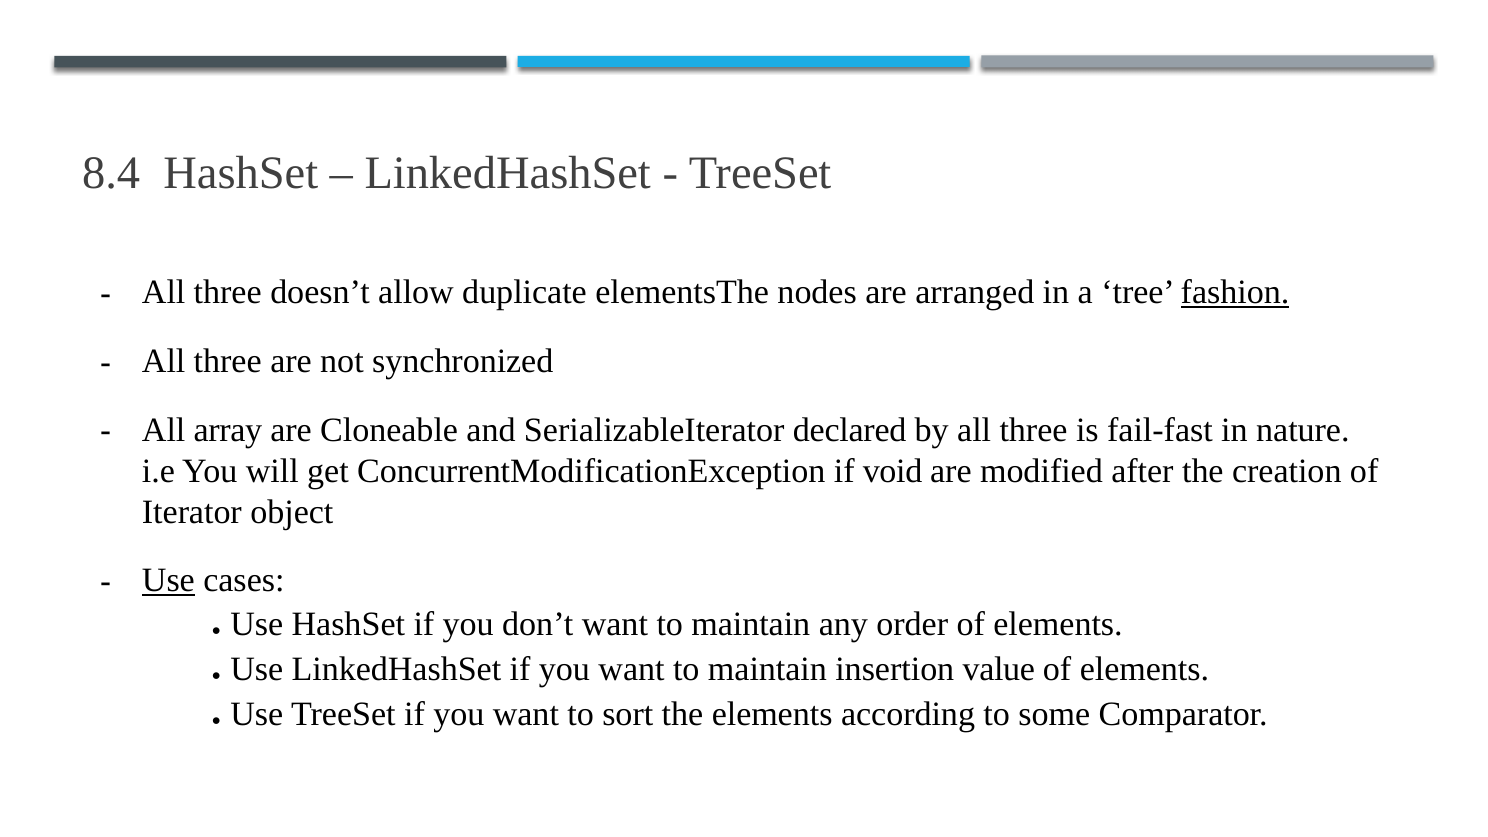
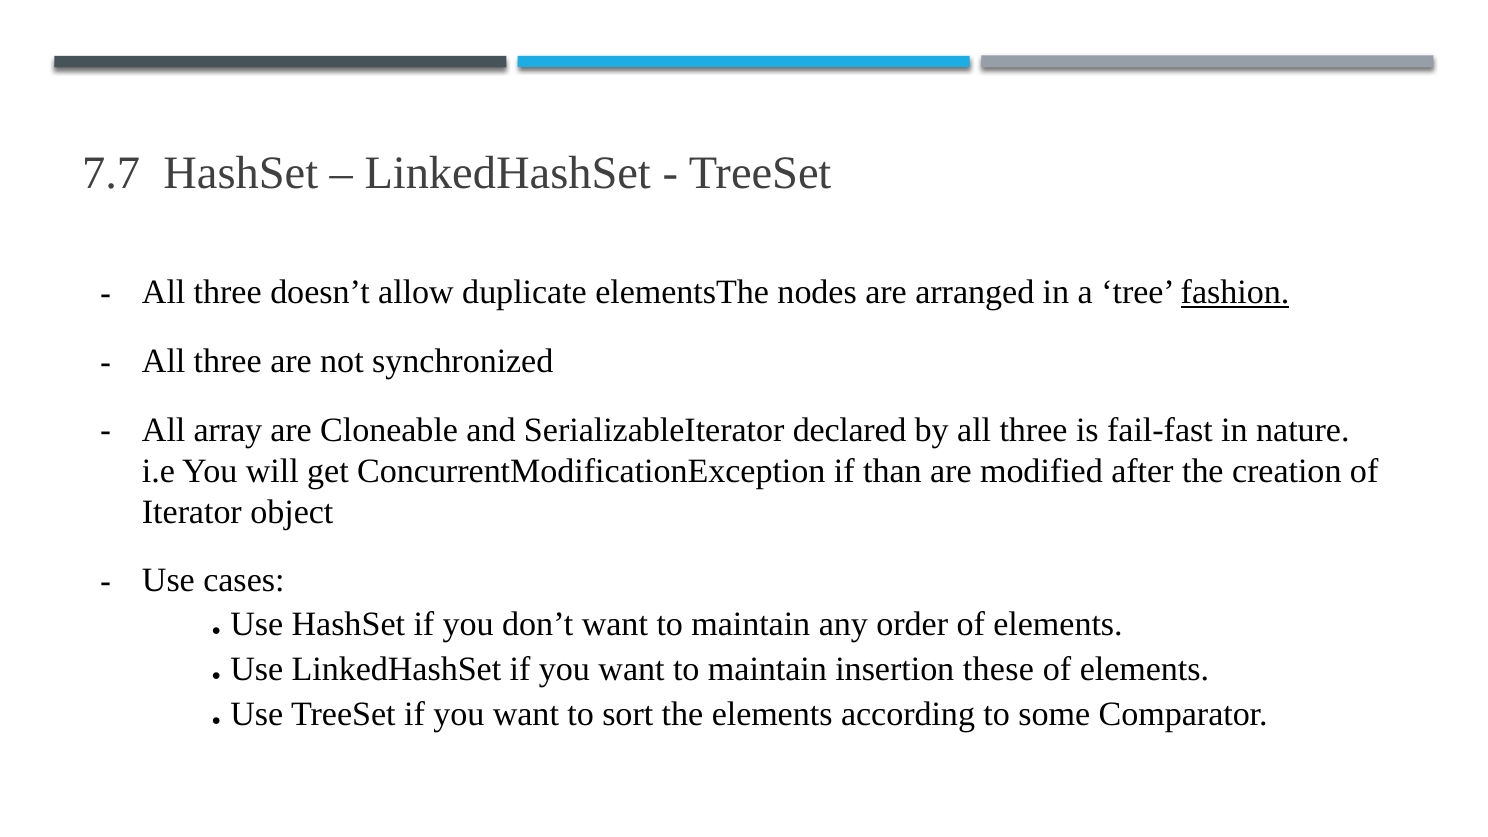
8.4: 8.4 -> 7.7 (111, 173)
void: void -> than (892, 471)
Use underline: present -> none (168, 581)
value: value -> these (998, 669)
